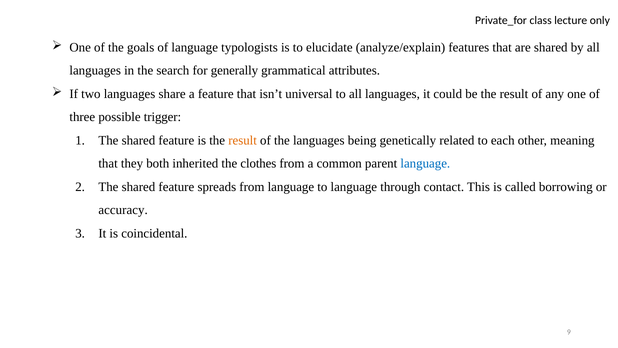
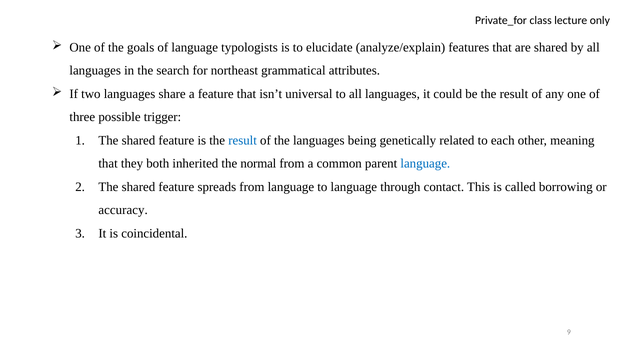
generally: generally -> northeast (234, 71)
result colour: orange -> blue (243, 140)
clothes: clothes -> normal (258, 163)
